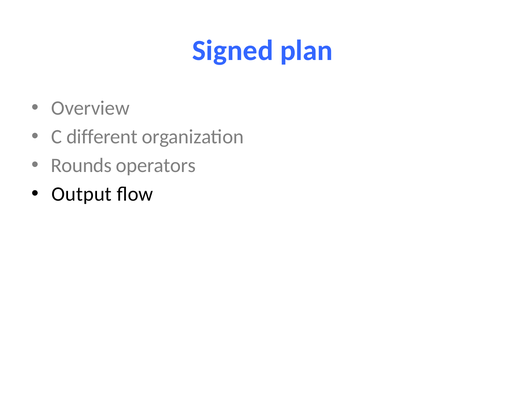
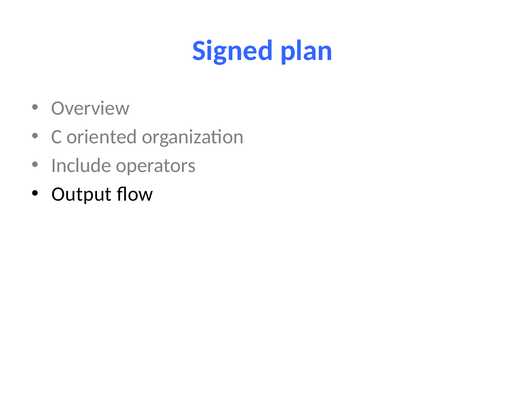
different: different -> oriented (102, 137)
Rounds: Rounds -> Include (81, 165)
